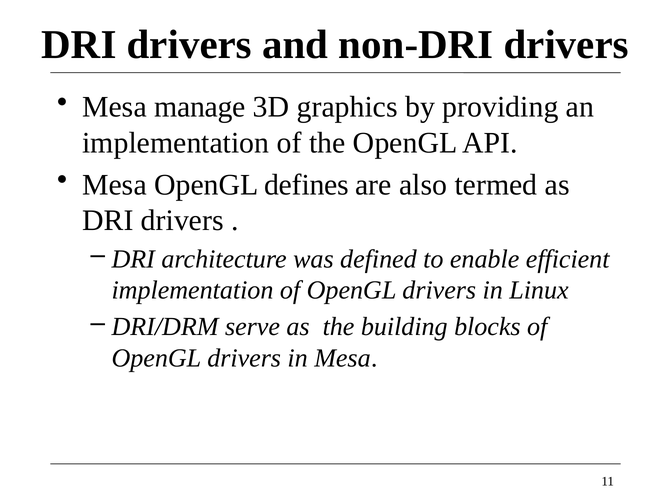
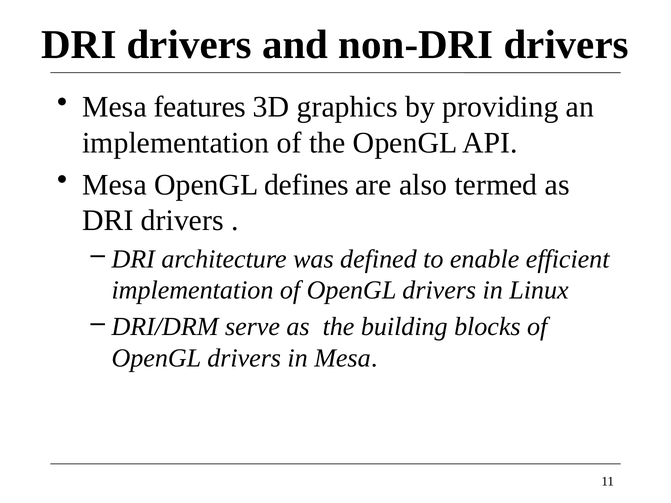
manage: manage -> features (200, 107)
